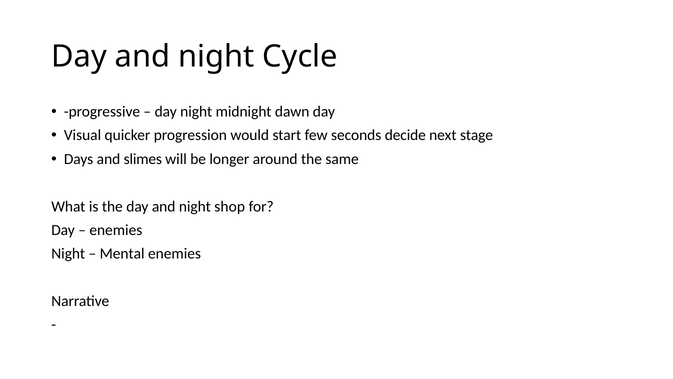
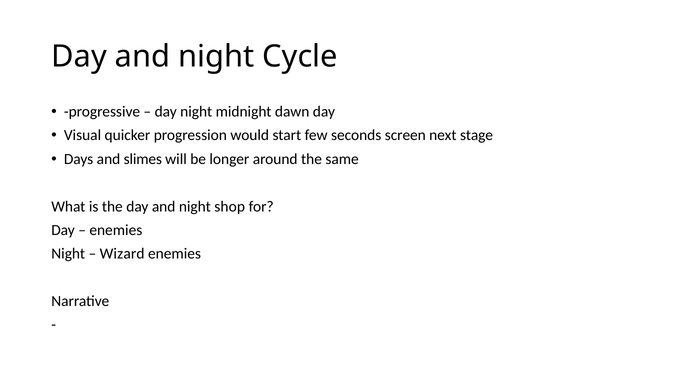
decide: decide -> screen (405, 135)
Mental: Mental -> Wizard (122, 254)
